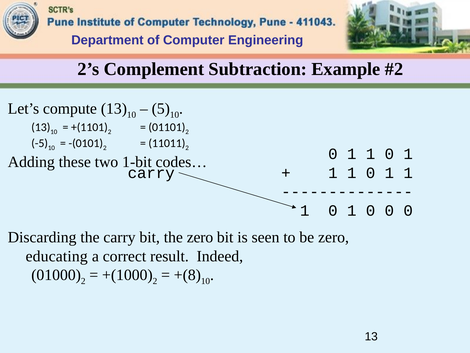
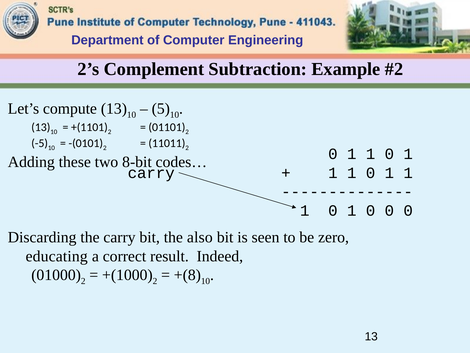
1-bit: 1-bit -> 8-bit (137, 162)
the zero: zero -> also (200, 237)
